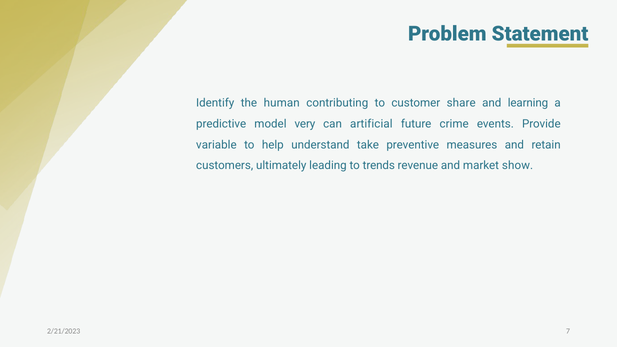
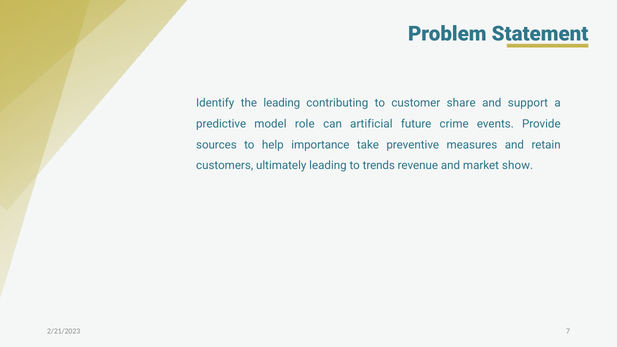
the human: human -> leading (282, 103)
learning: learning -> support (528, 103)
very: very -> role (305, 124)
variable: variable -> sources (216, 145)
understand: understand -> importance (320, 145)
